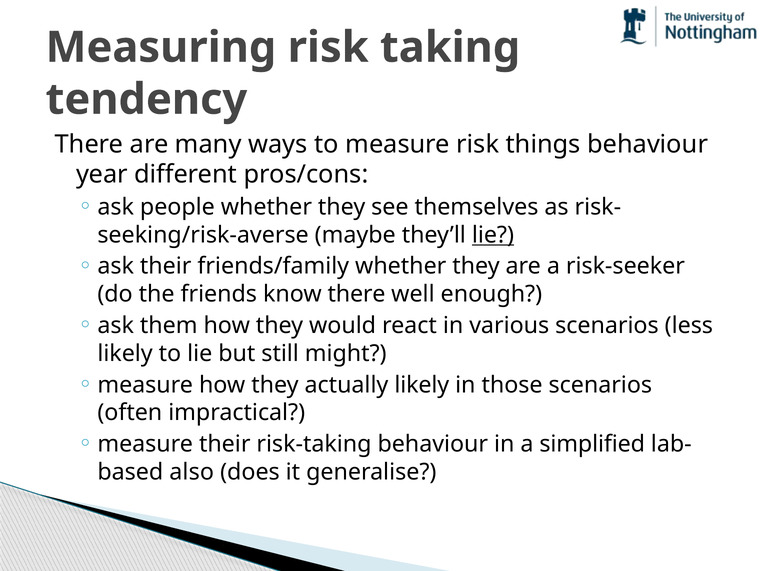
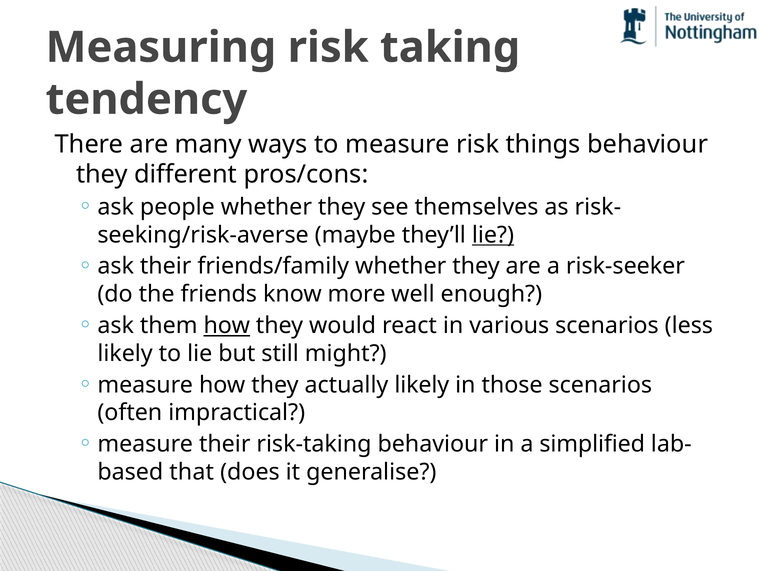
year: year -> they (102, 175)
know there: there -> more (357, 294)
how underline: none -> present (227, 326)
also: also -> that (192, 472)
